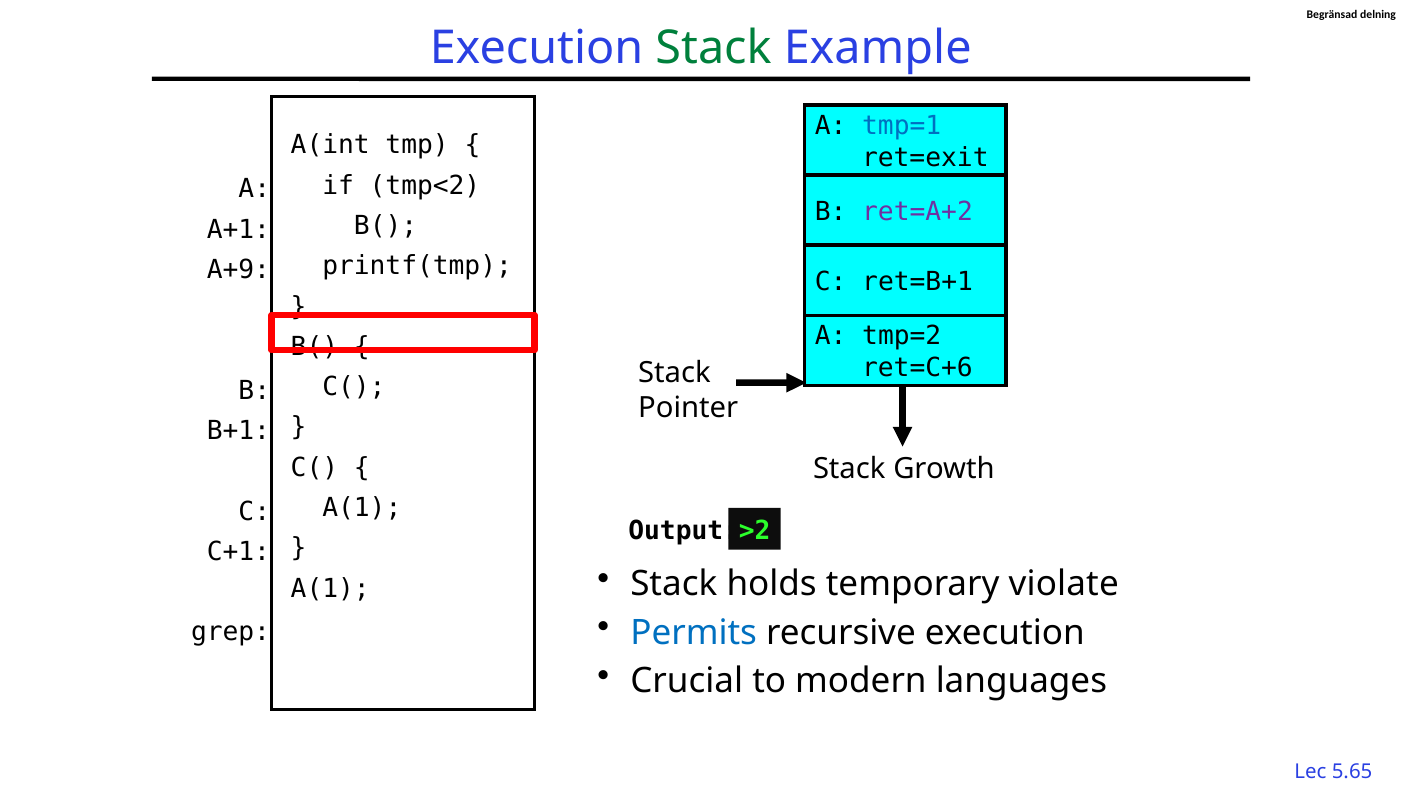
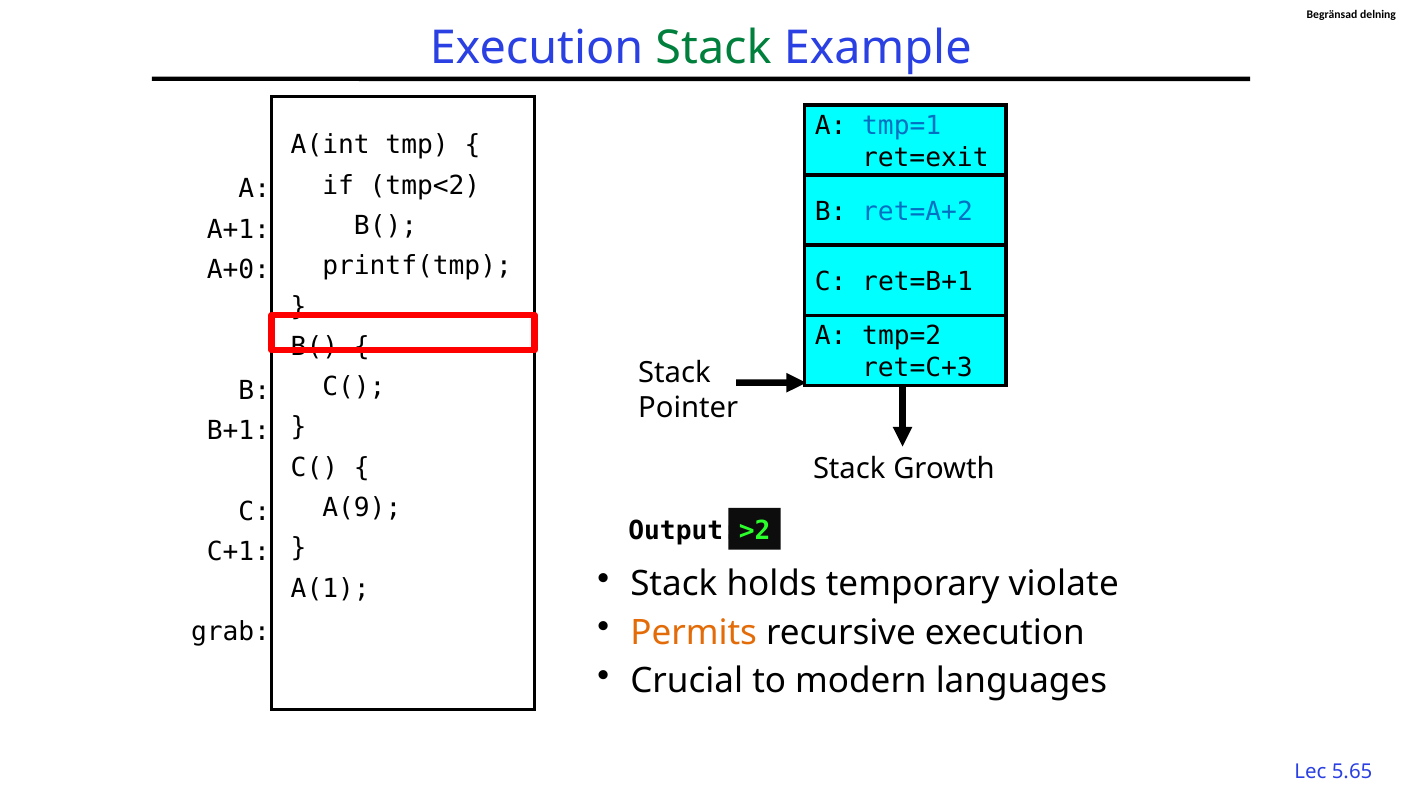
ret=A+2 colour: purple -> blue (918, 212)
A+9: A+9 -> A+0 (238, 270)
ret=C+6: ret=C+6 -> ret=C+3 (917, 368)
A(1: A(1 -> A(9 (362, 508)
Permits colour: blue -> orange (694, 633)
grep: grep -> grab (231, 633)
